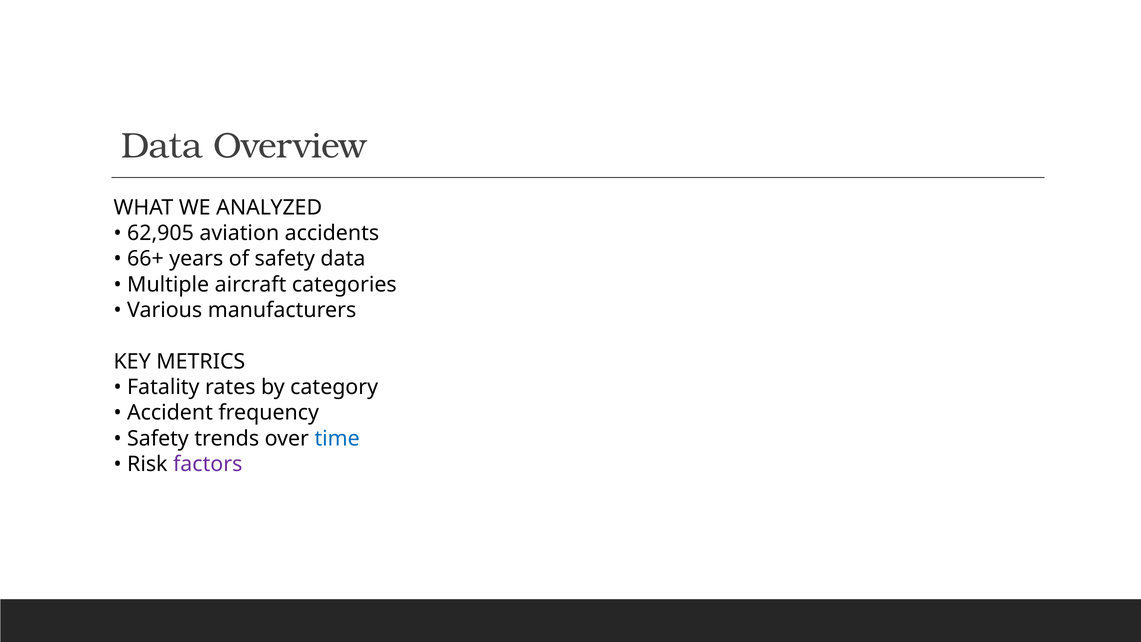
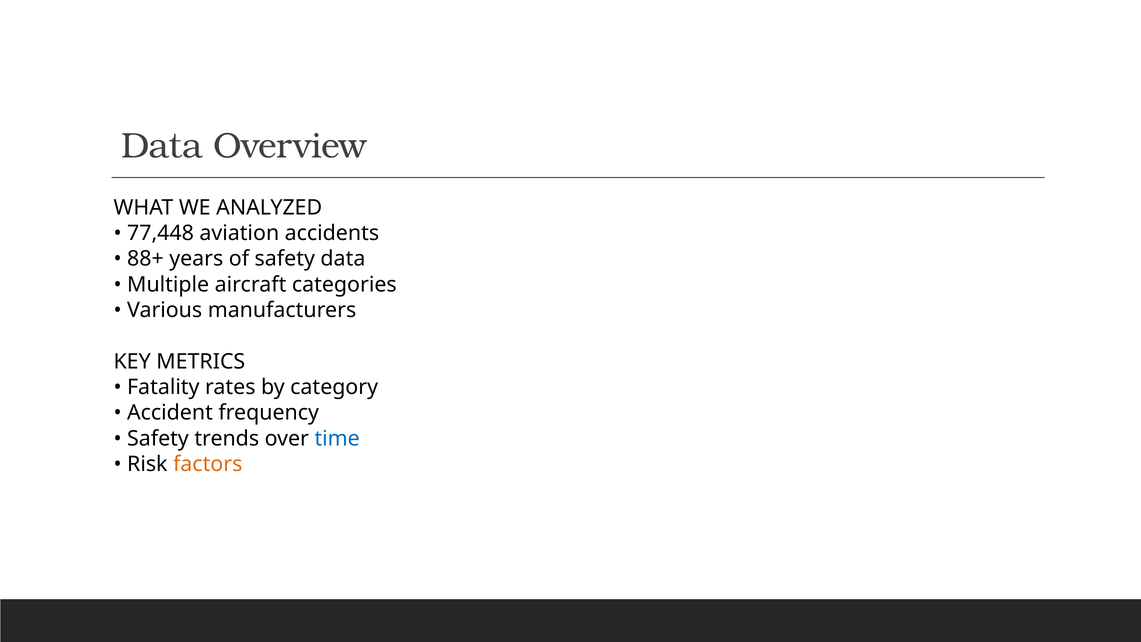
62,905: 62,905 -> 77,448 (161, 233)
66+: 66+ -> 88+ (145, 259)
factors colour: purple -> orange (208, 464)
